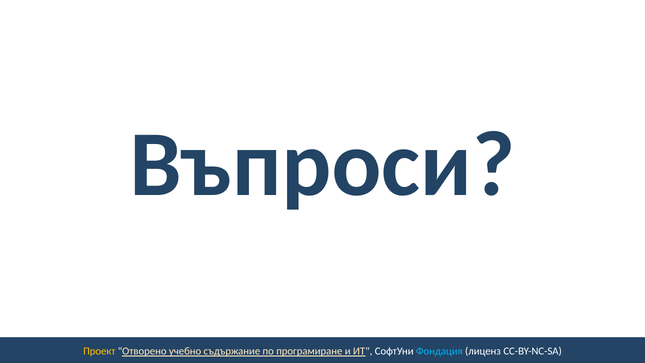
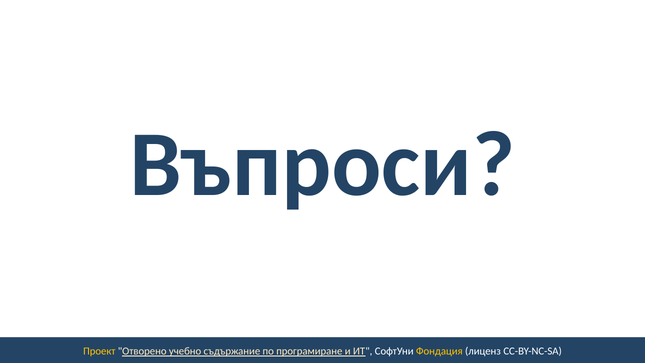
Фондация colour: light blue -> yellow (439, 351)
